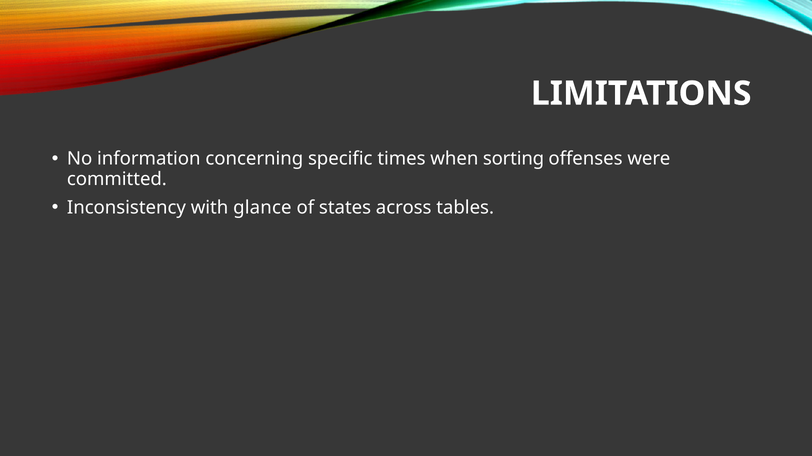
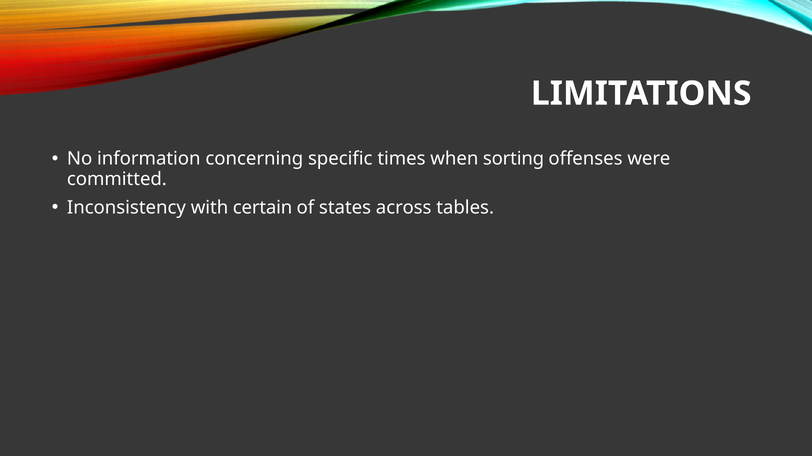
glance: glance -> certain (263, 208)
